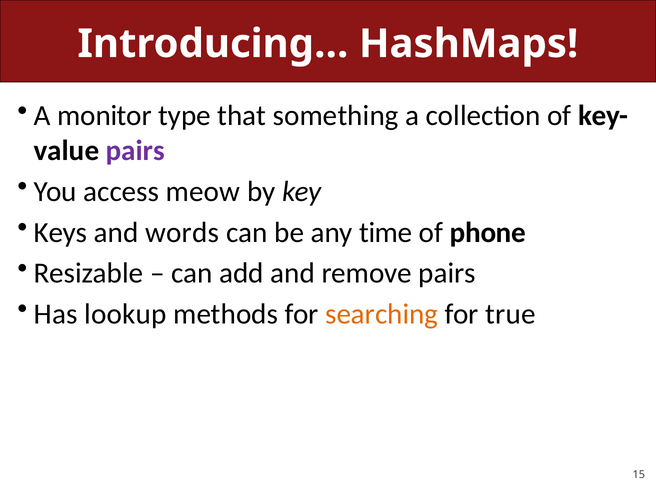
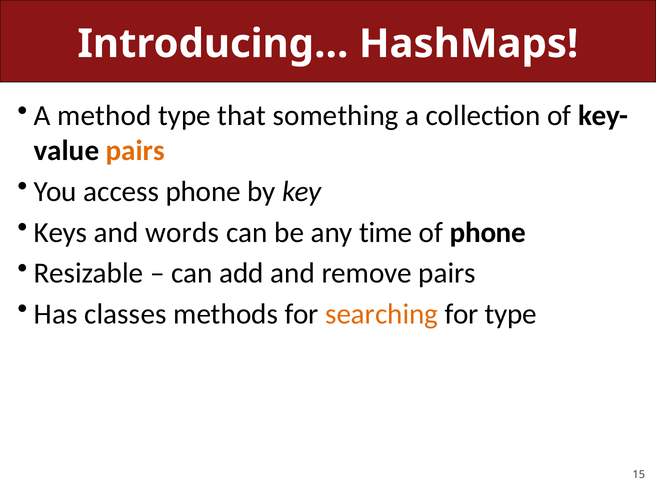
monitor: monitor -> method (104, 116)
pairs colour: purple -> orange (135, 151)
access meow: meow -> phone (203, 192)
lookup: lookup -> classes (125, 314)
for true: true -> type (511, 314)
